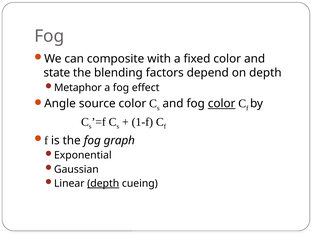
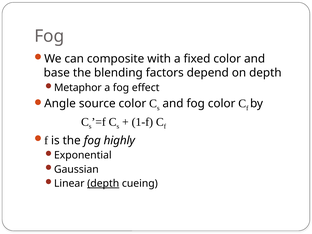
state: state -> base (57, 73)
color underline: present -> none (222, 103)
graph: graph -> highly (119, 140)
